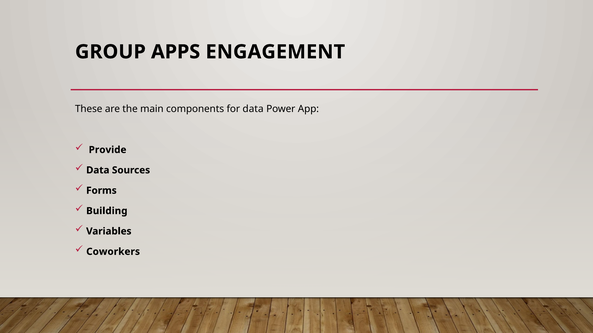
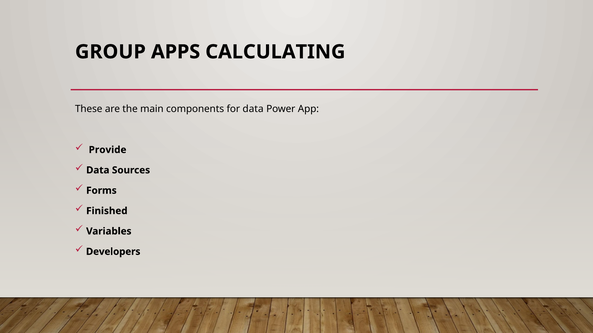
ENGAGEMENT: ENGAGEMENT -> CALCULATING (275, 52)
Building: Building -> Finished (107, 211)
Coworkers: Coworkers -> Developers (113, 252)
